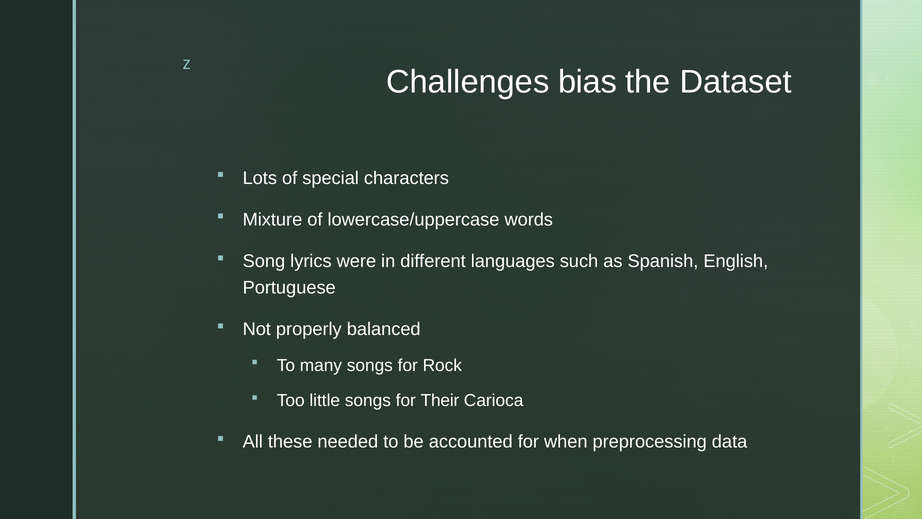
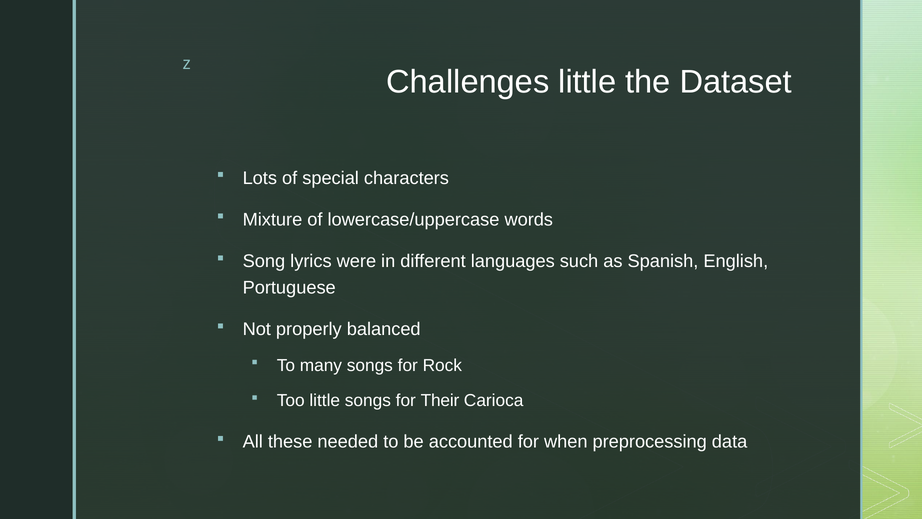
Challenges bias: bias -> little (587, 82)
